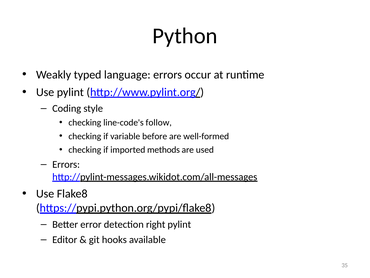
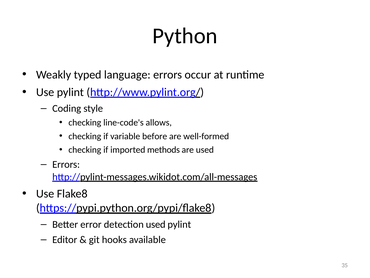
follow: follow -> allows (159, 122)
detection right: right -> used (156, 224)
